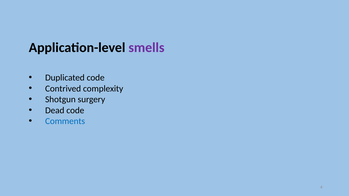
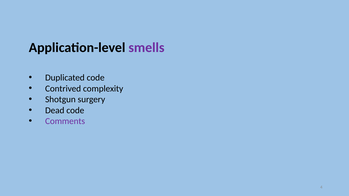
Comments colour: blue -> purple (65, 121)
